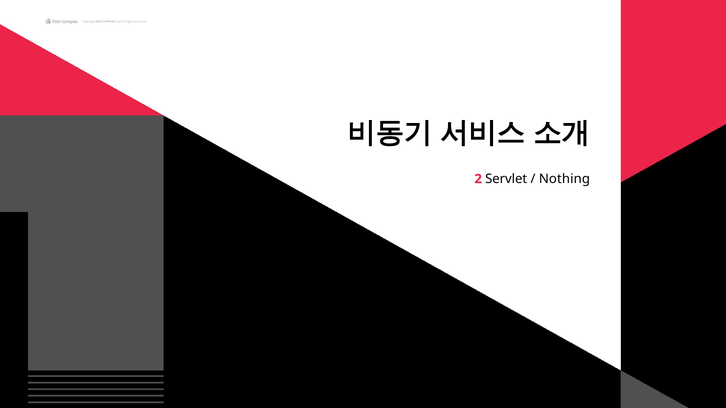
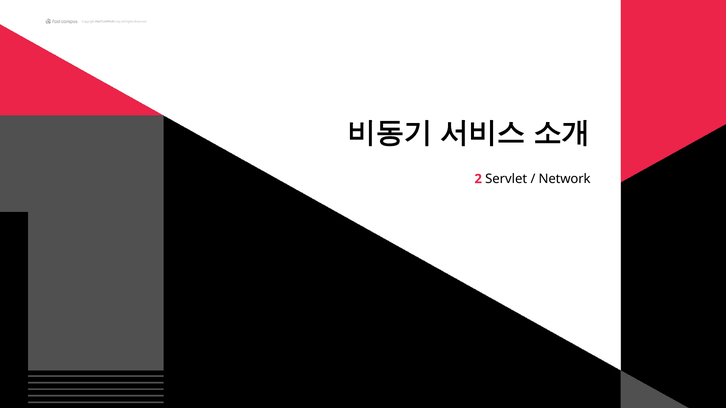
Nothing: Nothing -> Network (565, 179)
